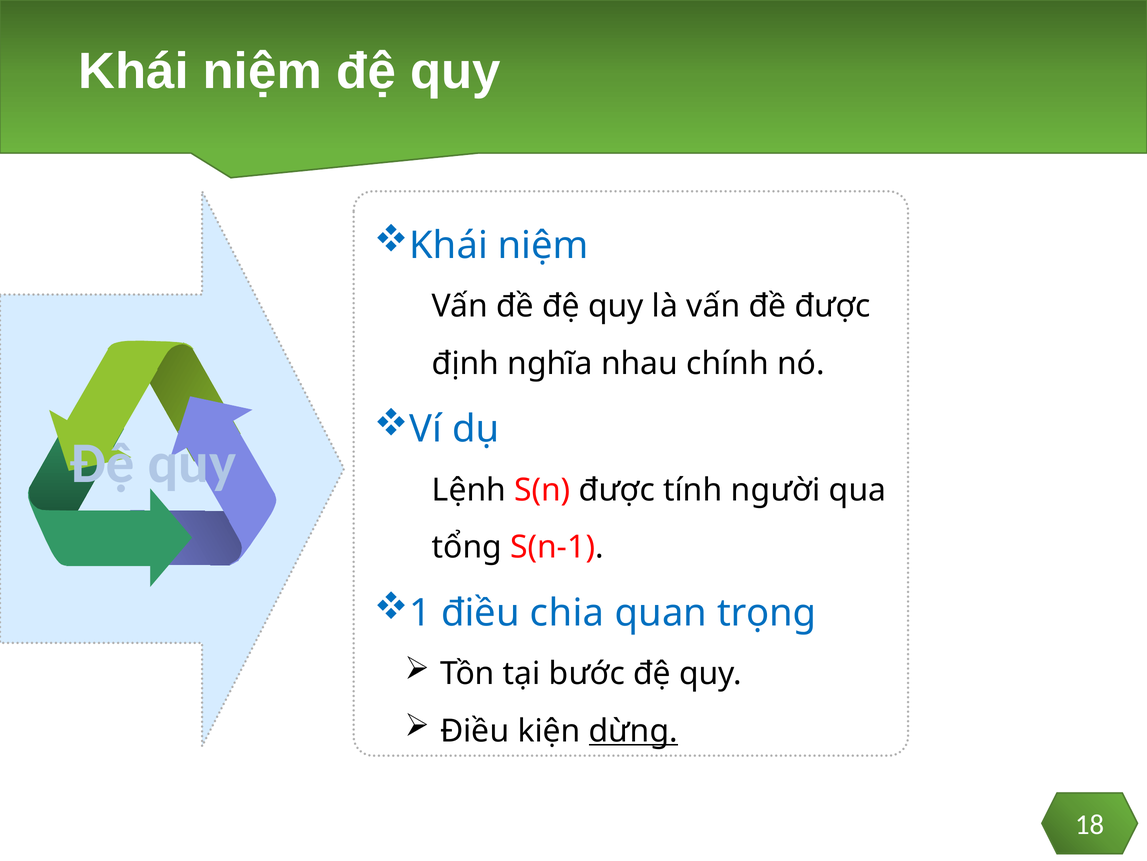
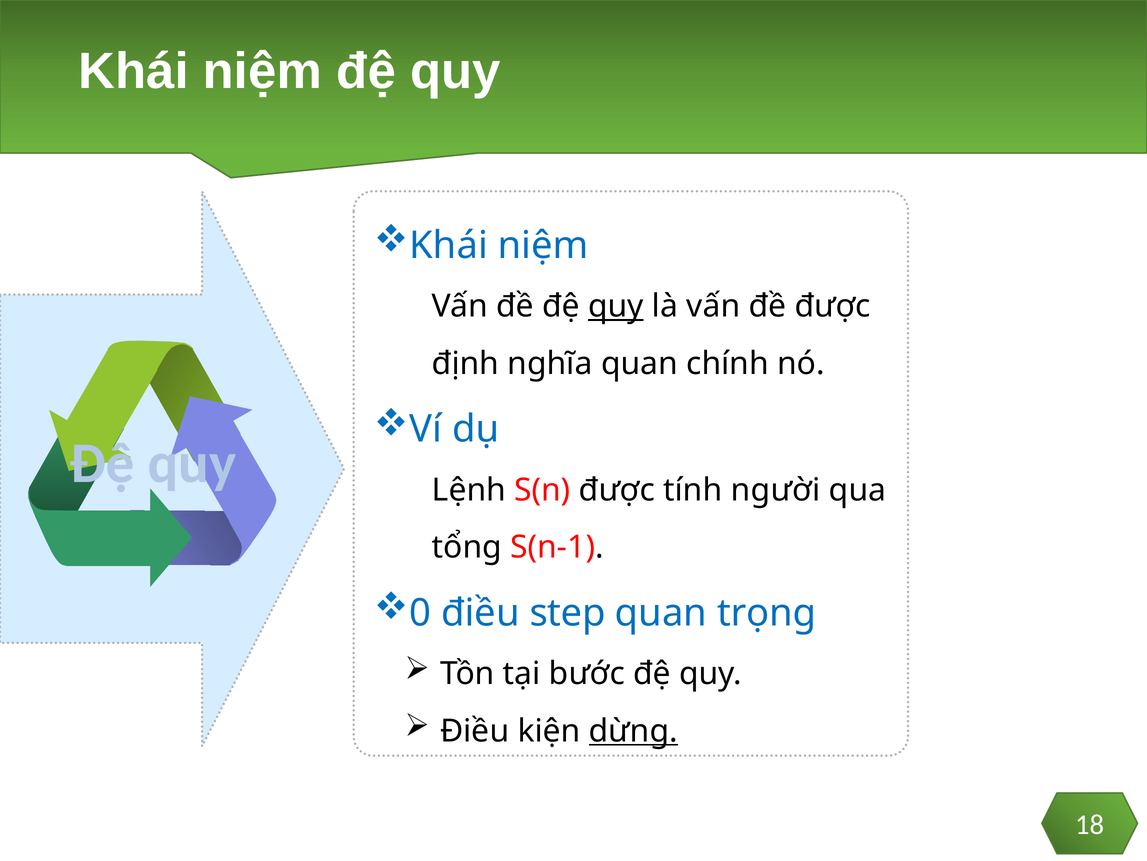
quy underline: none -> present (616, 306)
nghĩa nhau: nhau -> quan (639, 363)
1: 1 -> 0 (420, 612)
chia: chia -> step (568, 612)
